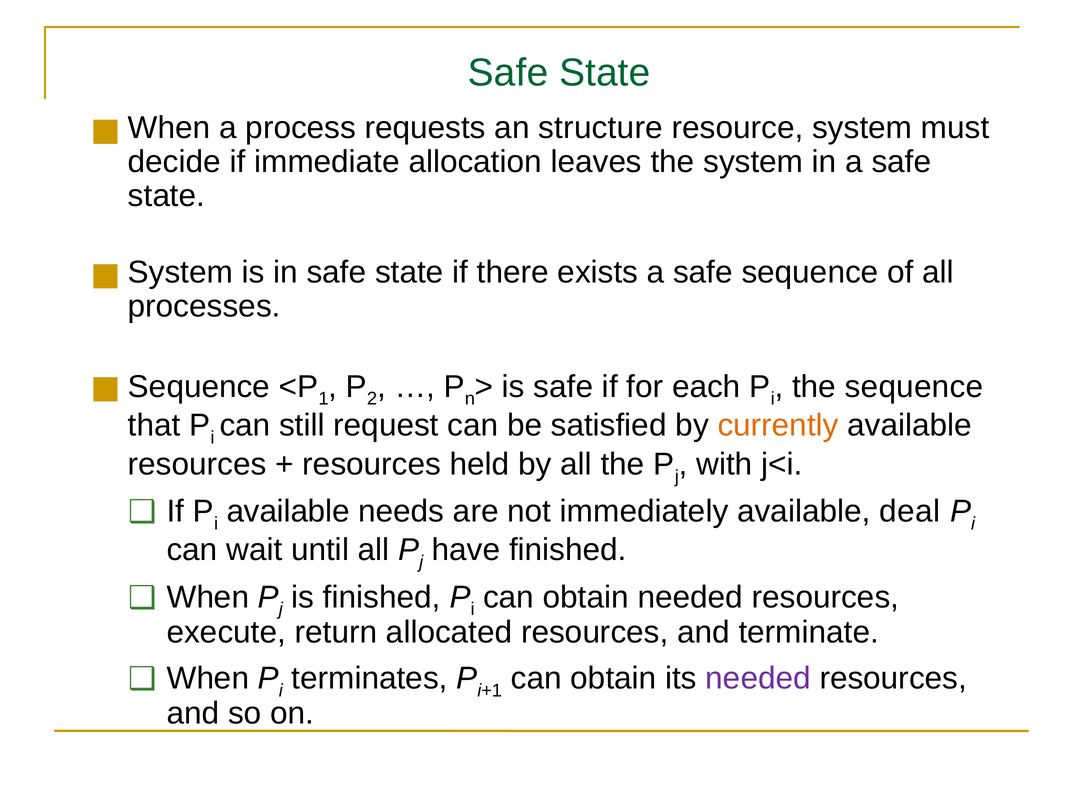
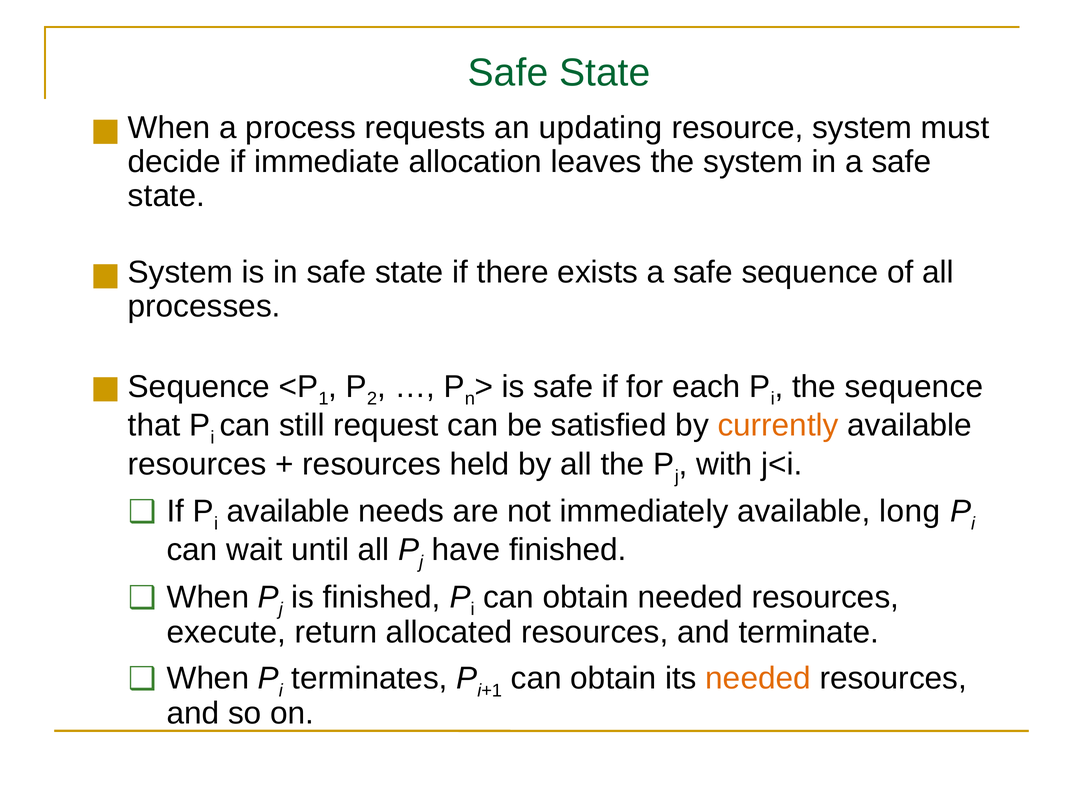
structure: structure -> updating (601, 128)
deal: deal -> long (910, 511)
needed colour: purple -> orange (758, 678)
